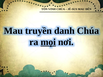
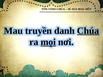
Chúa underline: none -> present (88, 31)
